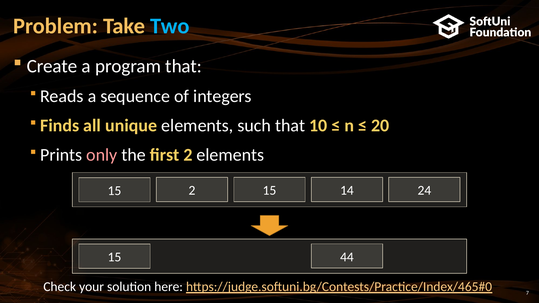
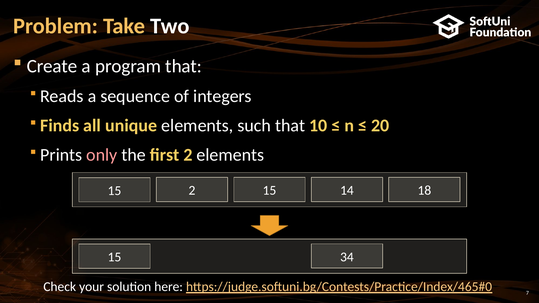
Two colour: light blue -> white (170, 26)
24: 24 -> 18 (424, 191)
44: 44 -> 34 (347, 257)
